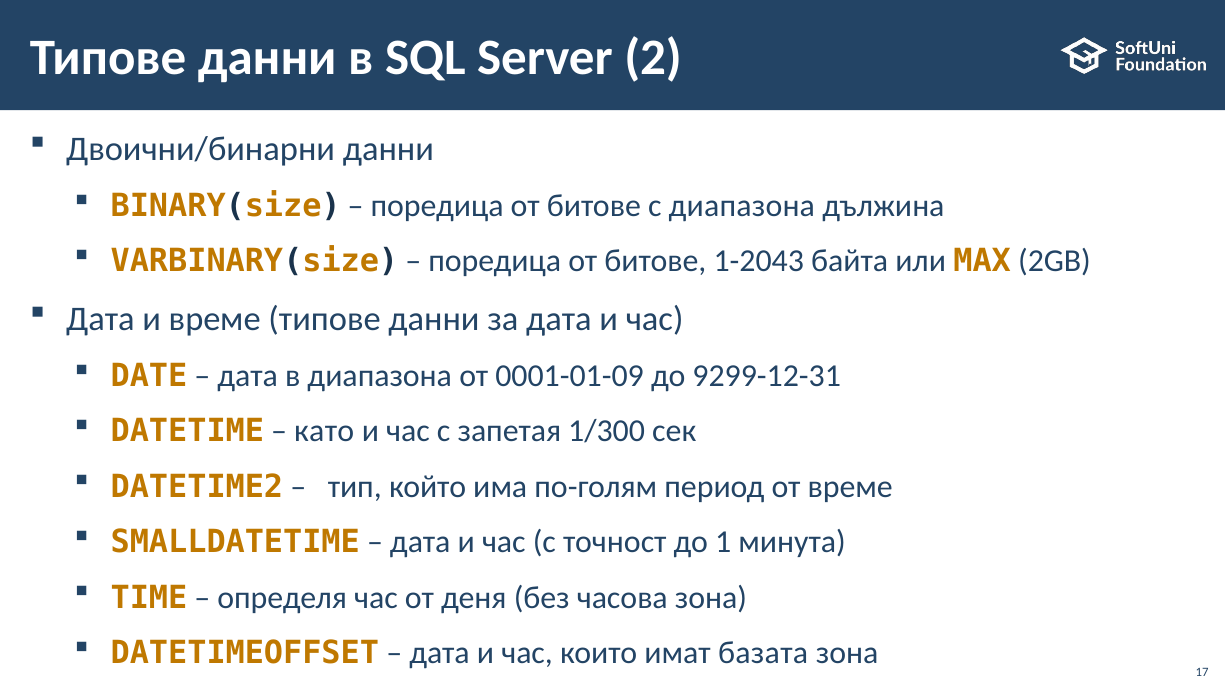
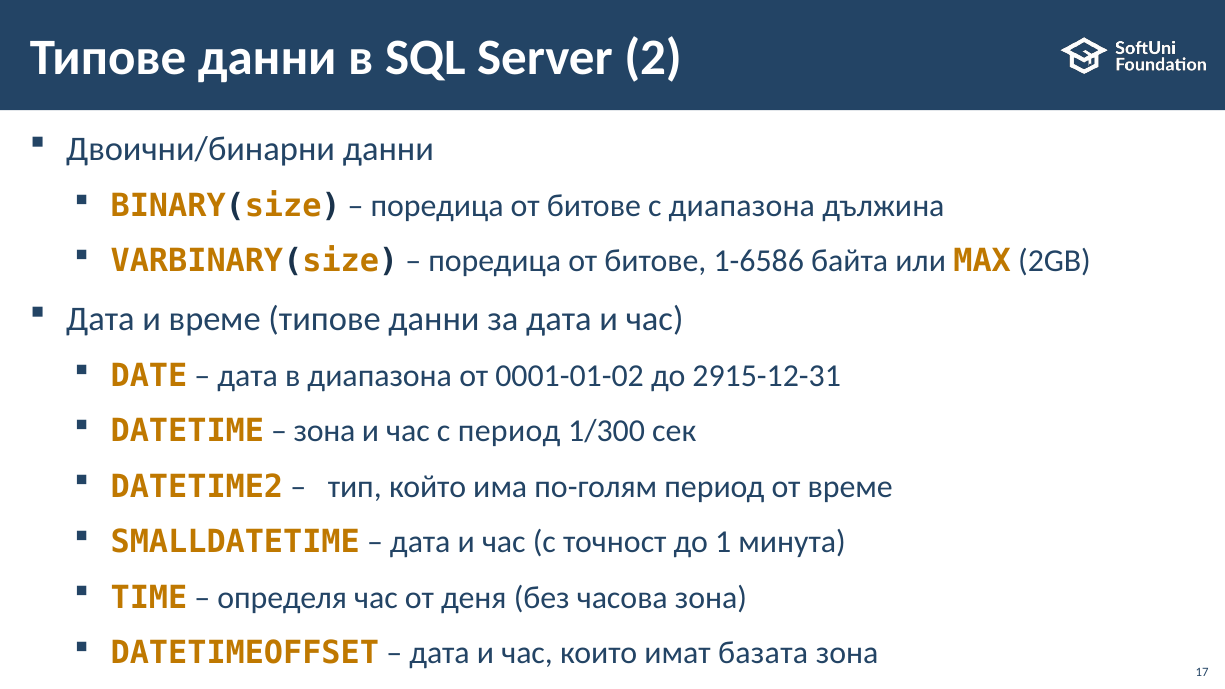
1-2043: 1-2043 -> 1-6586 (759, 261)
0001-01-09: 0001-01-09 -> 0001-01-02 (570, 376)
9299-12-31: 9299-12-31 -> 2915-12-31 (767, 376)
като: като -> зона (325, 431)
с запетая: запетая -> период (509, 431)
